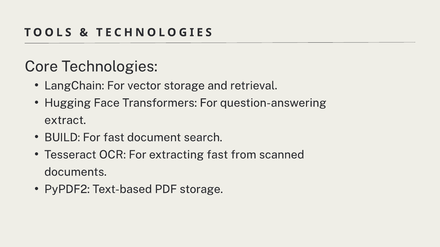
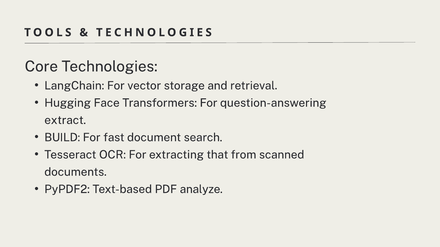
extracting fast: fast -> that (217, 155)
PDF storage: storage -> analyze (201, 190)
